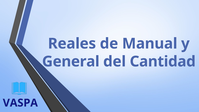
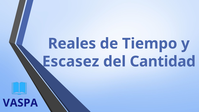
Manual: Manual -> Tiempo (150, 44)
General: General -> Escasez (71, 61)
